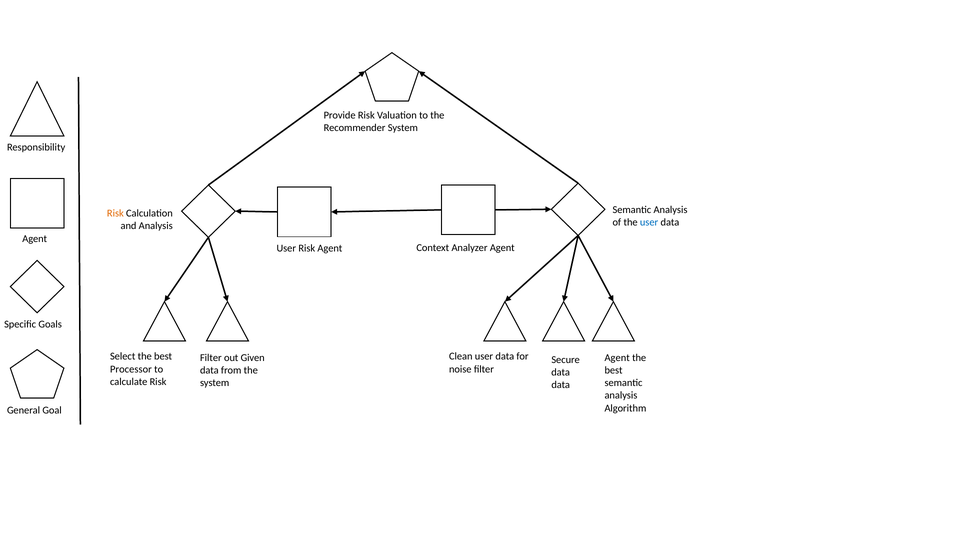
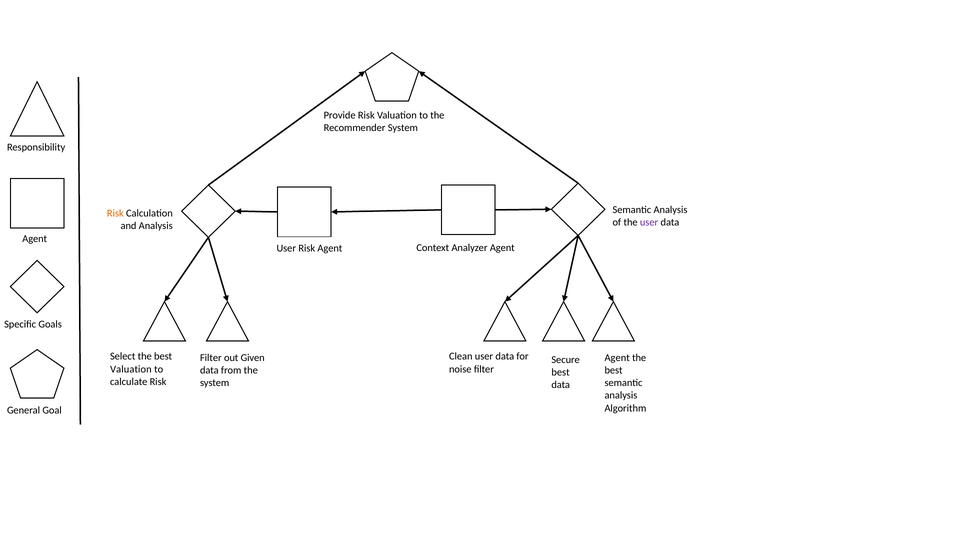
user colour: blue -> purple (649, 222)
Processor: Processor -> Valuation (131, 369)
data: data -> best (561, 372)
